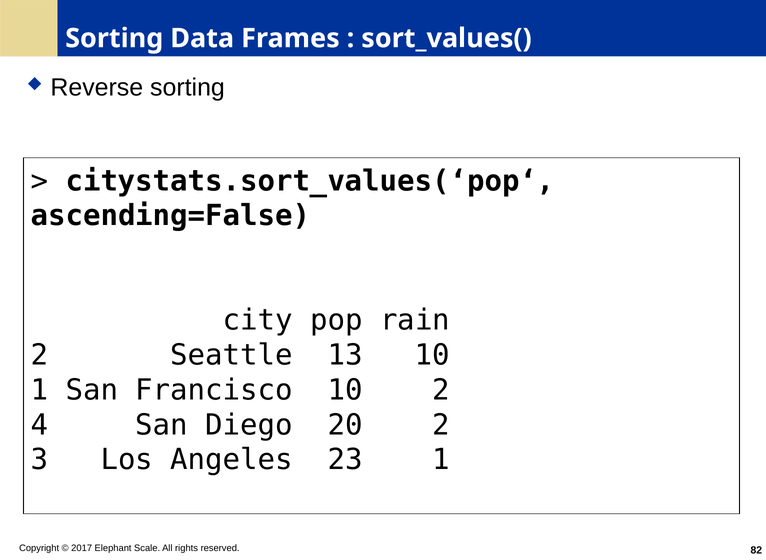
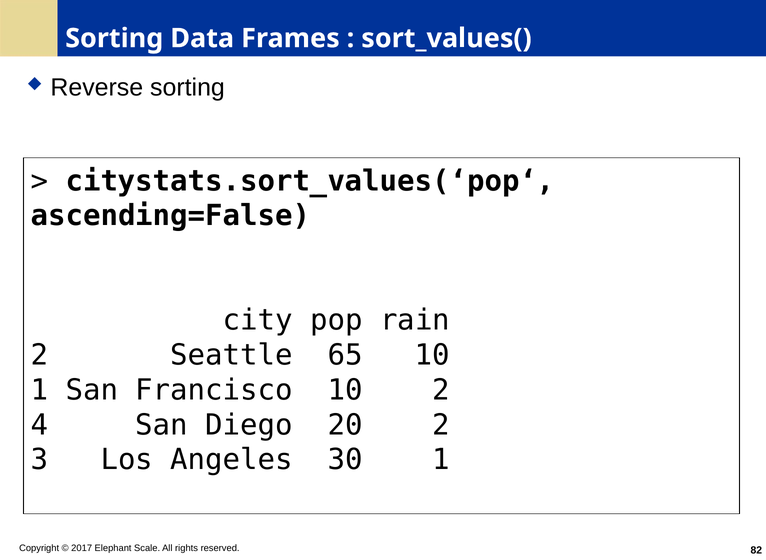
13: 13 -> 65 (345, 356)
23: 23 -> 30 (345, 460)
